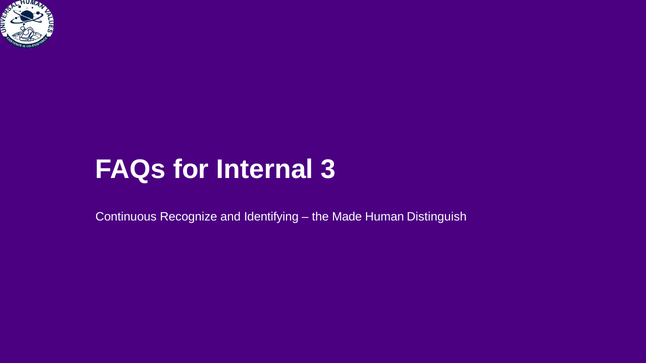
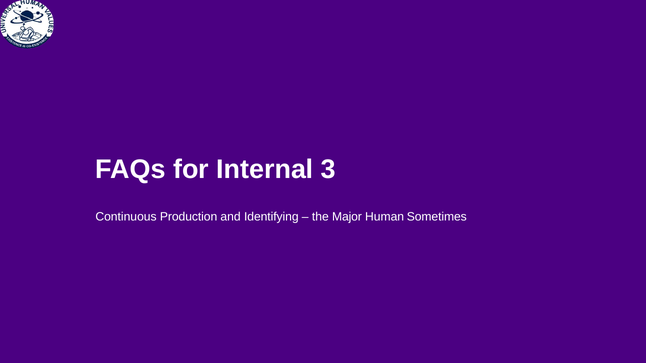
Recognize: Recognize -> Production (189, 217)
Made: Made -> Major (347, 217)
Distinguish: Distinguish -> Sometimes (437, 217)
